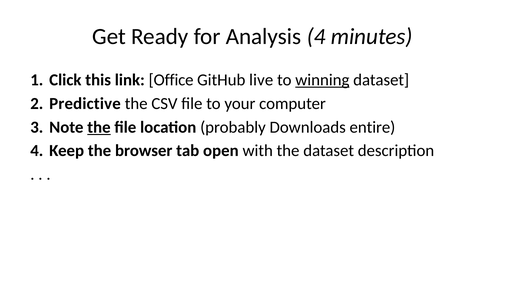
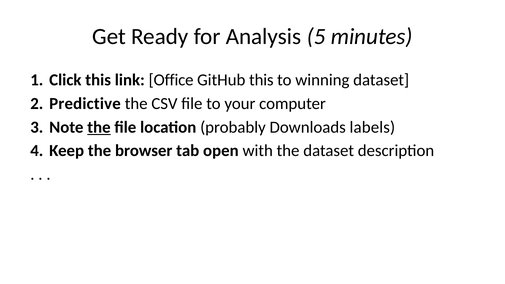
Analysis 4: 4 -> 5 (316, 37)
GitHub live: live -> this (261, 80)
winning underline: present -> none (322, 80)
entire: entire -> labels (372, 127)
